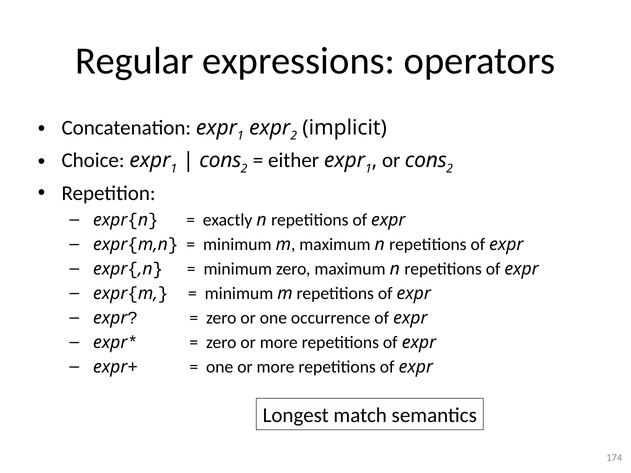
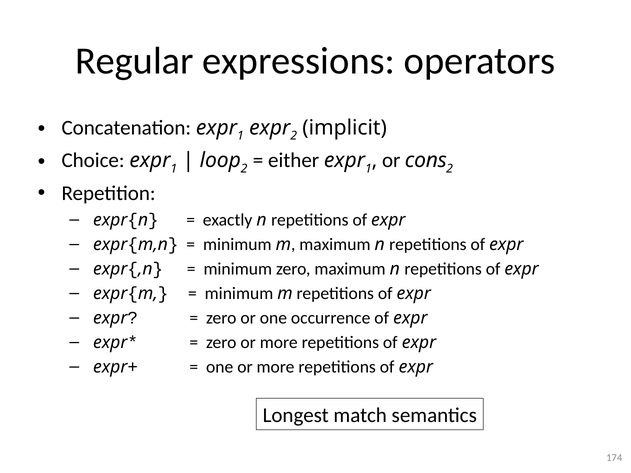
cons: cons -> loop (220, 161)
